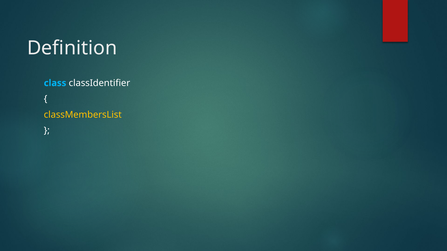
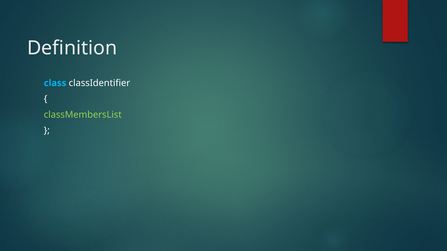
classMembersList colour: yellow -> light green (83, 115)
